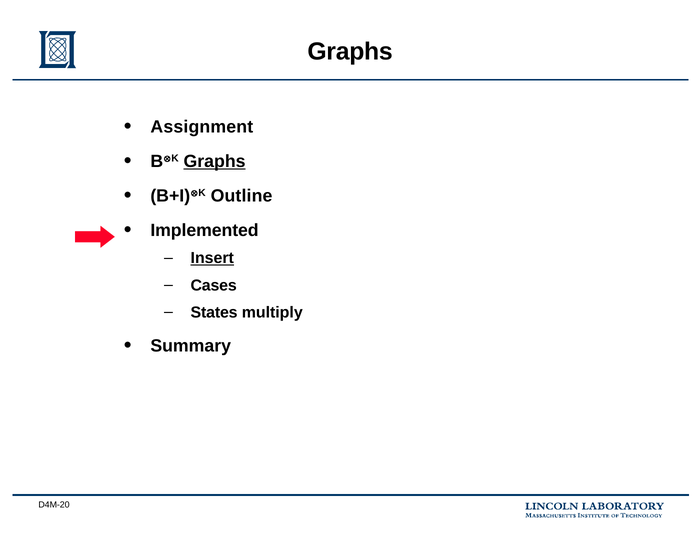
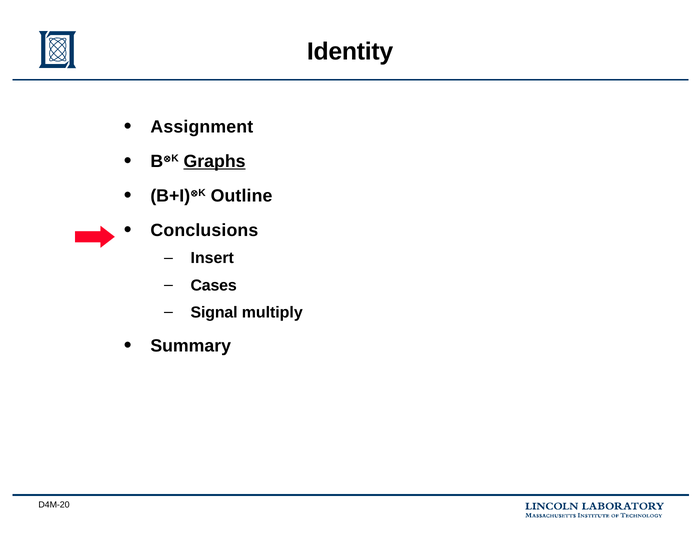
Graphs: Graphs -> Identity (350, 52)
Implemented: Implemented -> Conclusions (204, 230)
Insert underline: present -> none (212, 258)
States: States -> Signal (214, 312)
